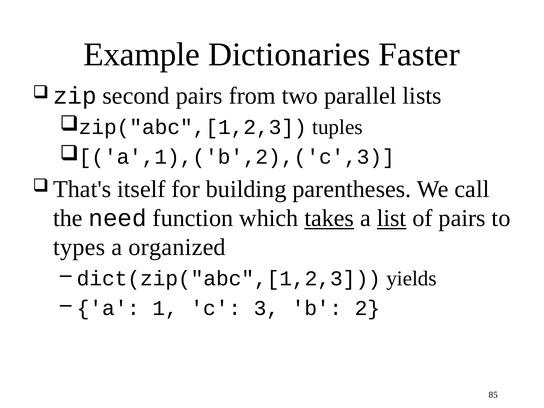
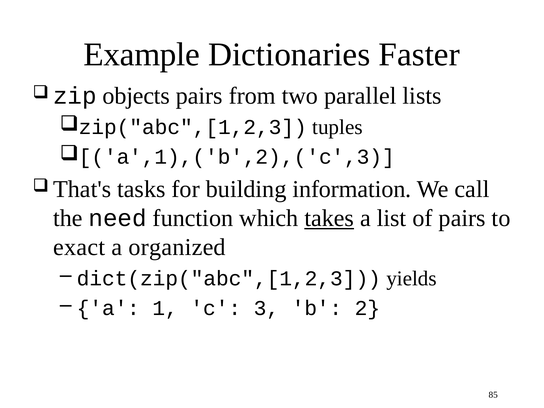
second: second -> objects (136, 96)
itself: itself -> tasks (141, 189)
parentheses: parentheses -> information (352, 189)
list underline: present -> none (392, 218)
types: types -> exact (79, 247)
